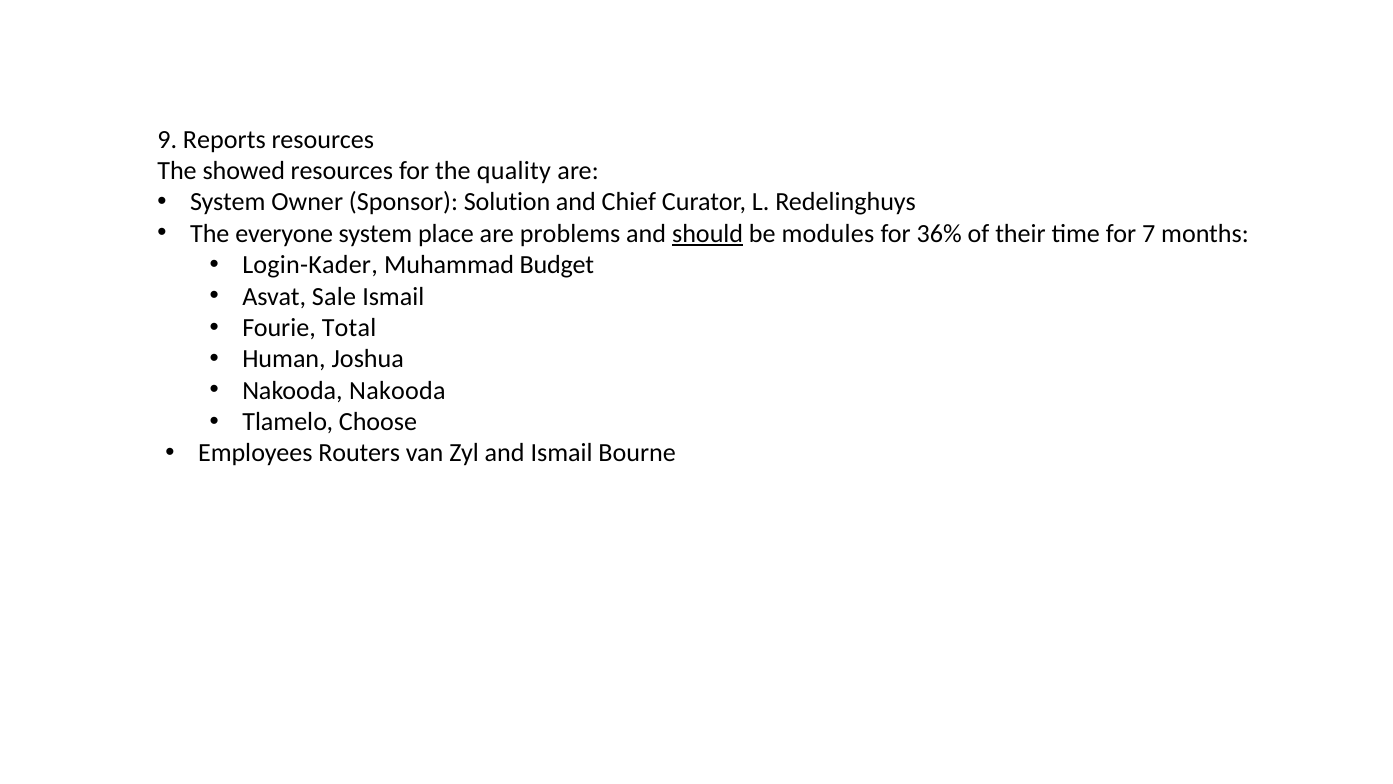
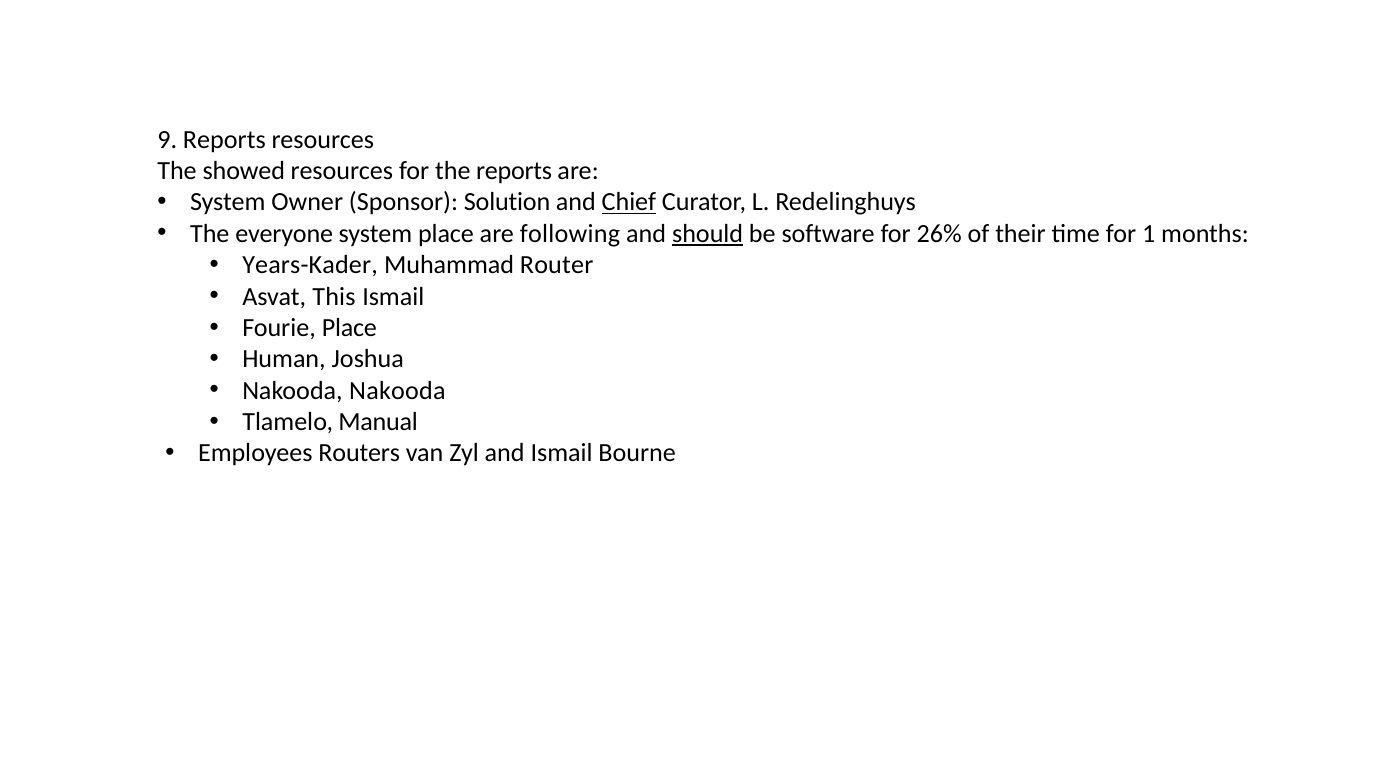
the quality: quality -> reports (514, 171)
Chief underline: none -> present (629, 202)
problems: problems -> following (570, 234)
modules: modules -> software (828, 234)
36%: 36% -> 26% (939, 234)
7: 7 -> 1 (1149, 234)
Login-Kader: Login-Kader -> Years-Kader (310, 265)
Budget: Budget -> Router (557, 265)
Sale: Sale -> This (334, 296)
Fourie Total: Total -> Place (349, 328)
Choose: Choose -> Manual (378, 422)
